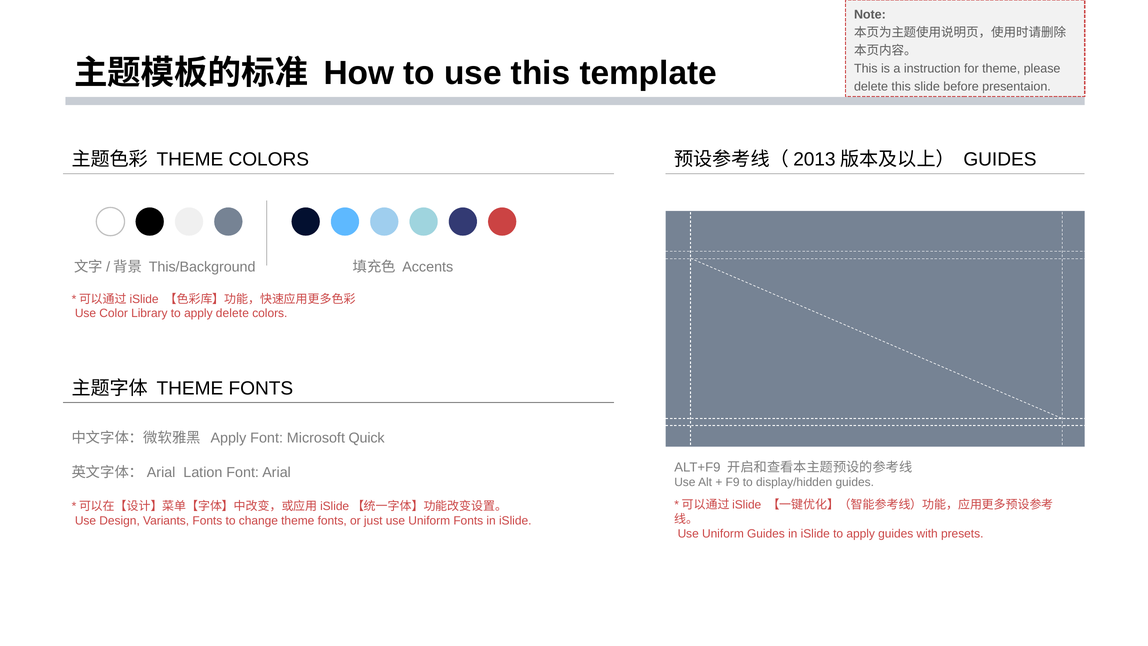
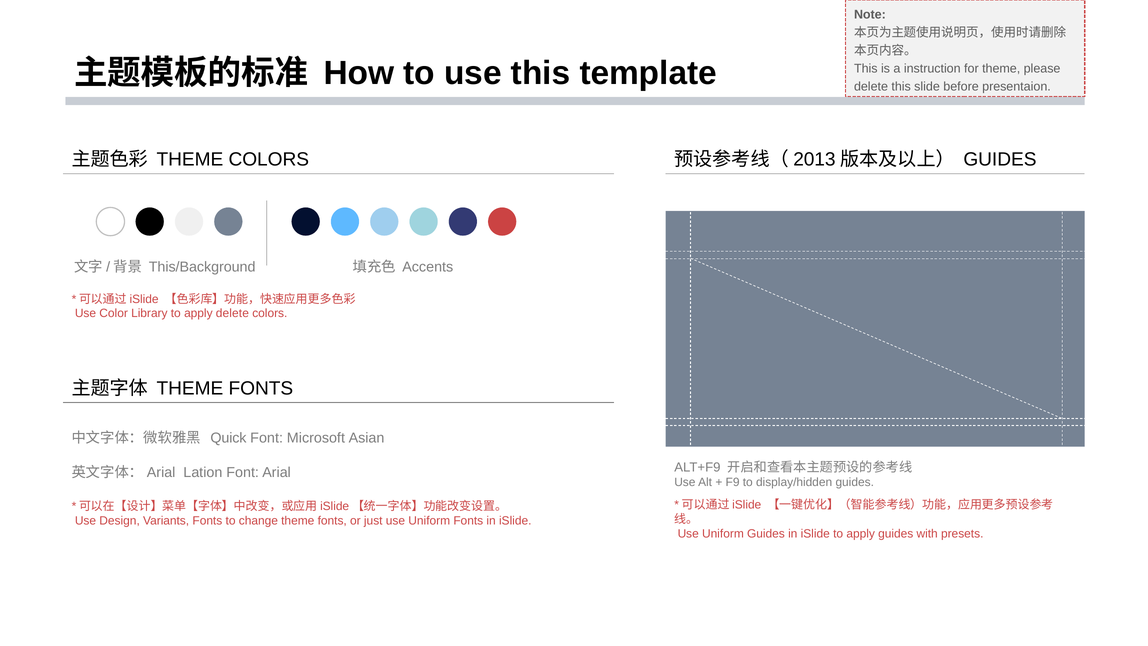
Apply: Apply -> Quick (228, 438)
Quick: Quick -> Asian (367, 438)
